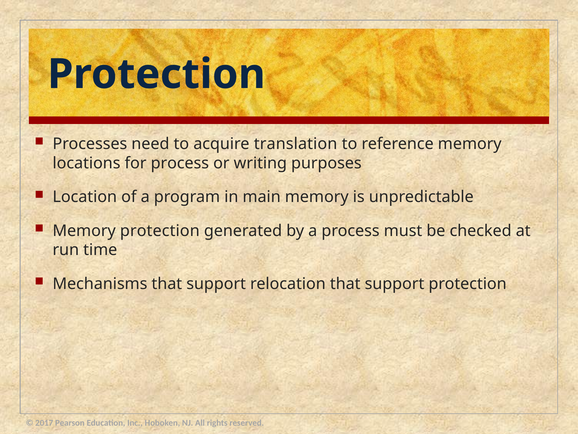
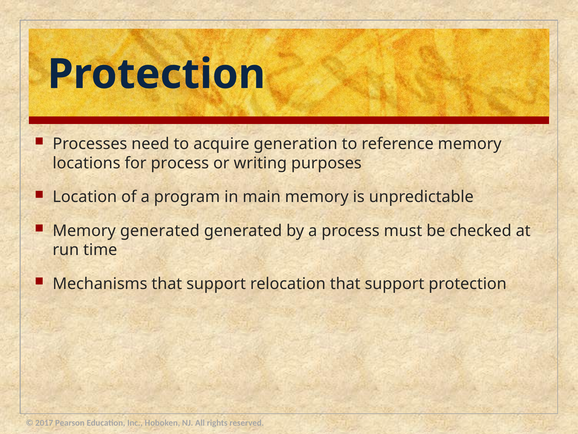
translation: translation -> generation (296, 144)
Memory protection: protection -> generated (160, 230)
